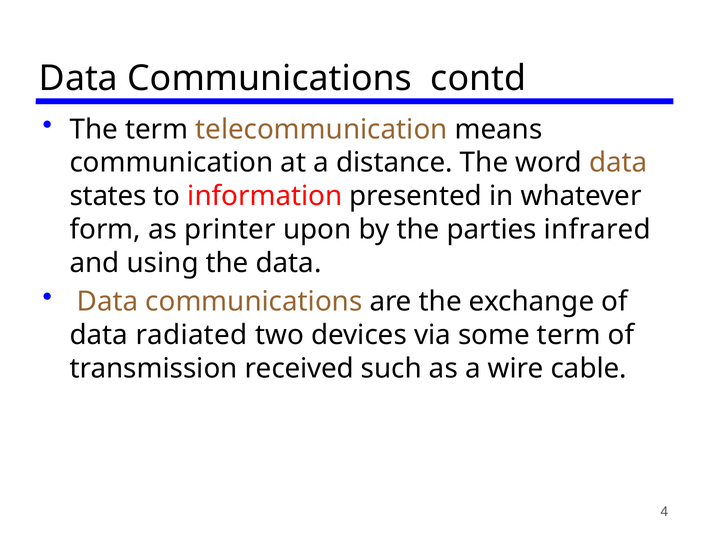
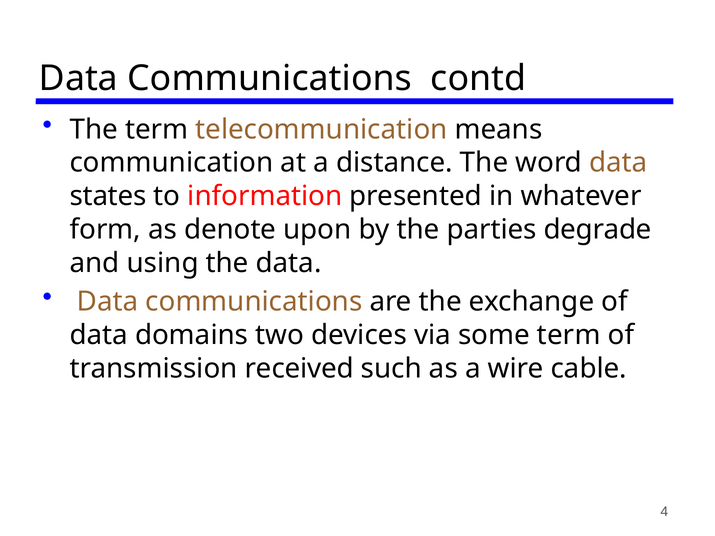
printer: printer -> denote (230, 230)
infrared: infrared -> degrade (598, 230)
radiated: radiated -> domains (192, 335)
